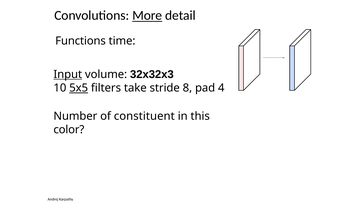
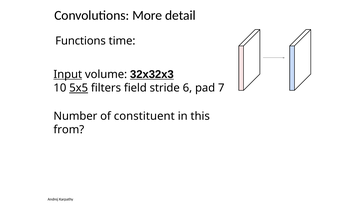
More underline: present -> none (147, 15)
32x32x3 underline: none -> present (152, 74)
take: take -> field (135, 88)
8: 8 -> 6 (187, 88)
4: 4 -> 7 (221, 88)
color: color -> from (69, 129)
